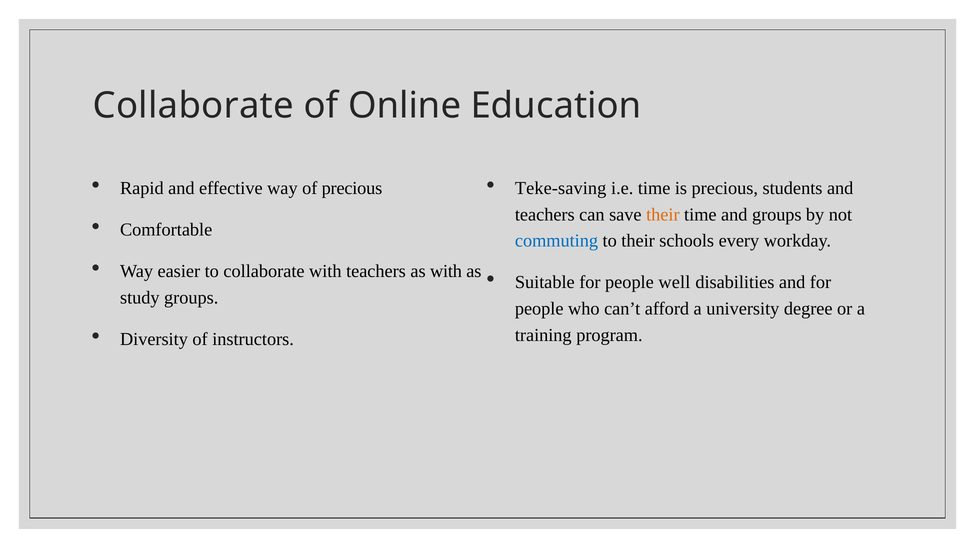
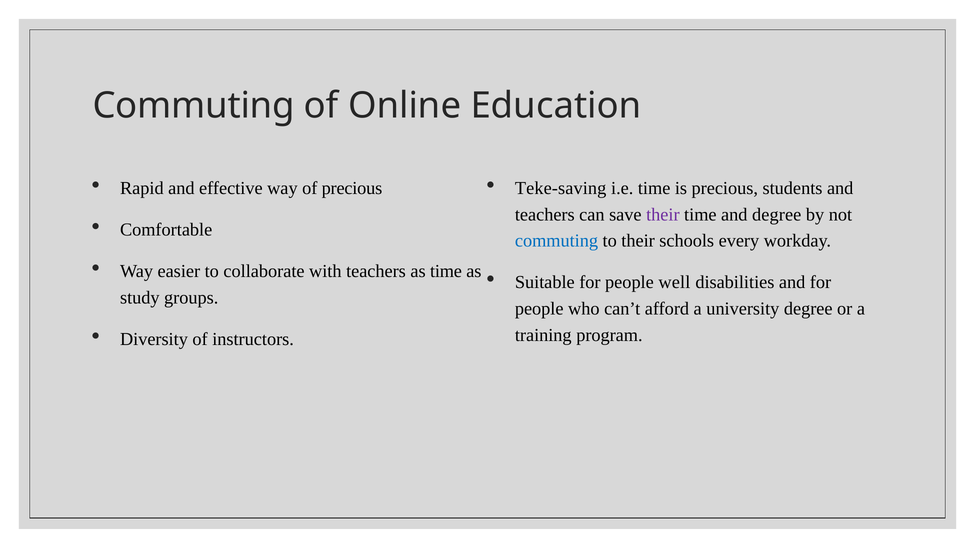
Collaborate: Collaborate -> Commuting (194, 106)
their colour: orange -> purple (663, 215)
and groups: groups -> degree (777, 215)
as with: with -> time (446, 272)
